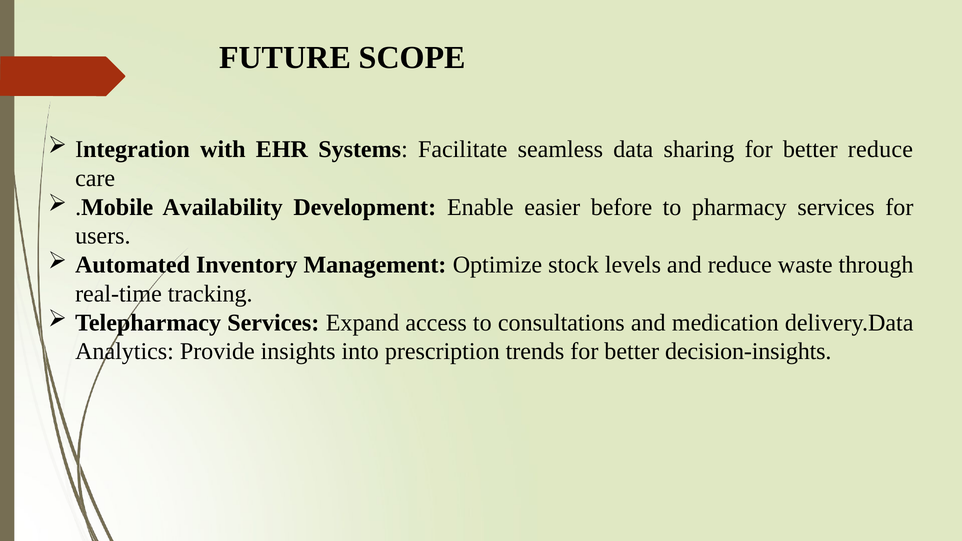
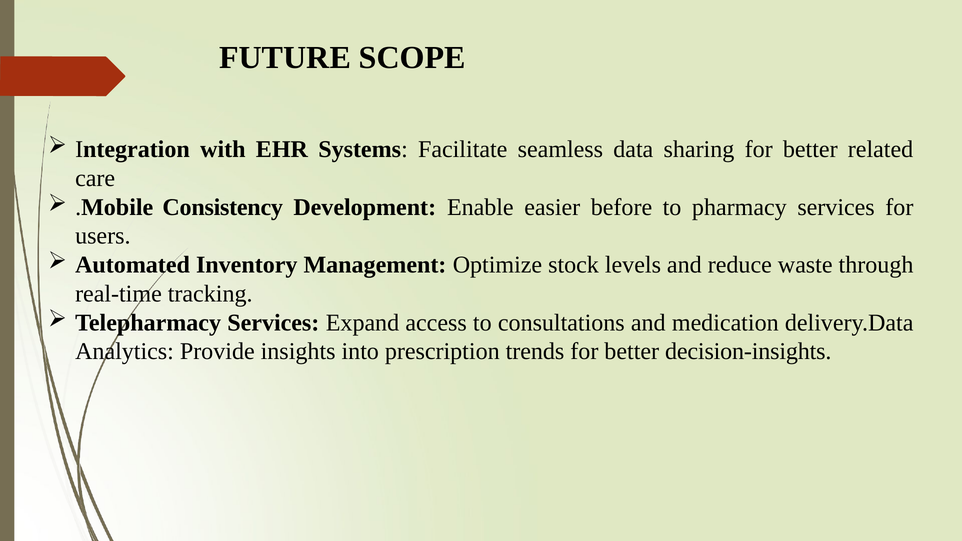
better reduce: reduce -> related (881, 149)
Availability: Availability -> Consistency (223, 207)
